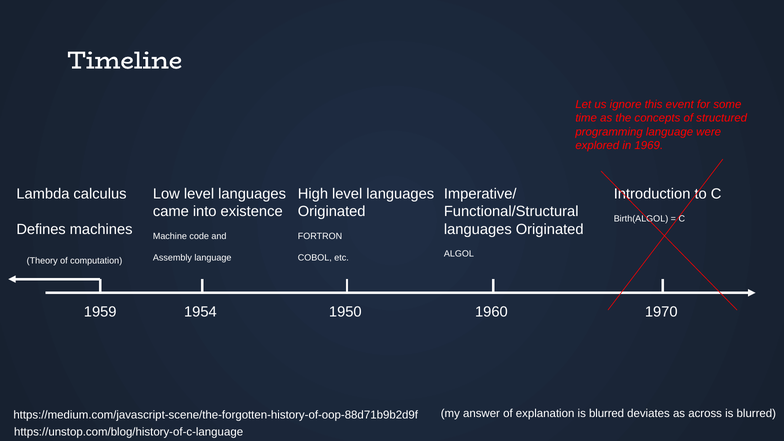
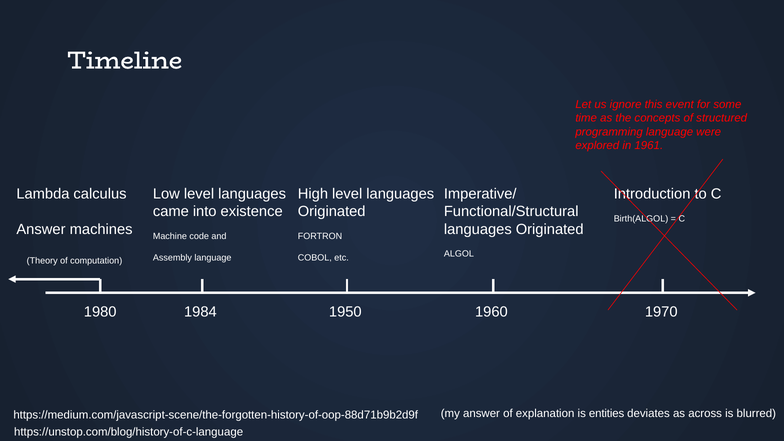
1969: 1969 -> 1961 (649, 146)
Defines: Defines -> Answer (41, 229)
1959: 1959 -> 1980 (100, 312)
1954: 1954 -> 1984 (200, 312)
explanation is blurred: blurred -> entities (607, 413)
